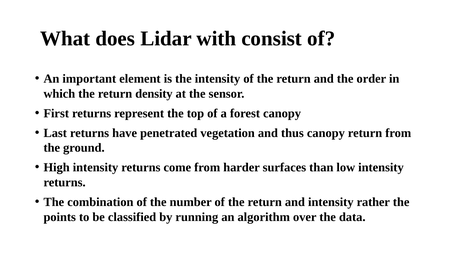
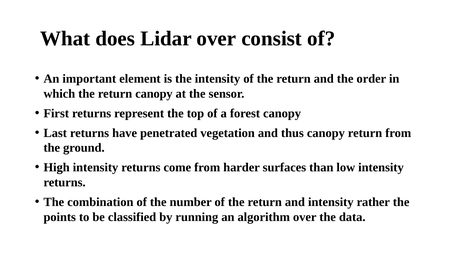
Lidar with: with -> over (216, 38)
return density: density -> canopy (154, 93)
